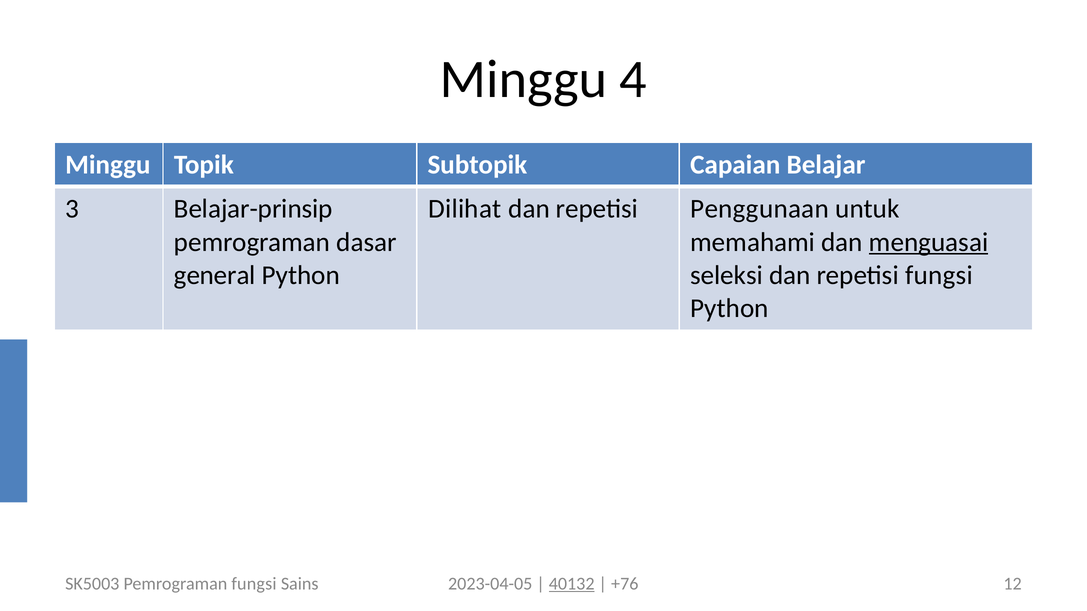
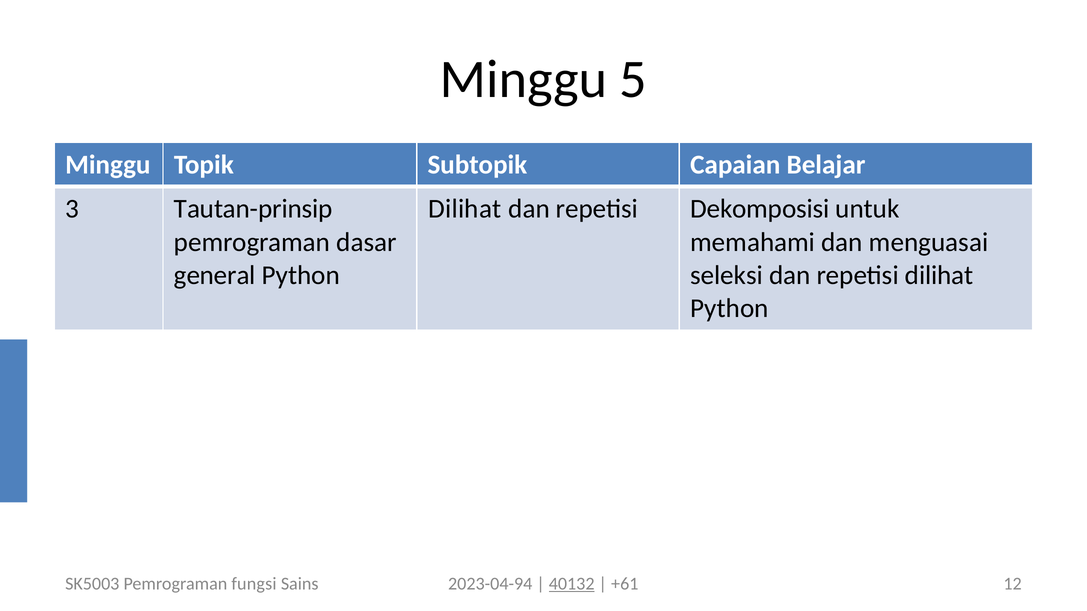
4: 4 -> 5 (633, 79)
Belajar-prinsip: Belajar-prinsip -> Tautan-prinsip (253, 209)
Penggunaan: Penggunaan -> Dekomposisi (760, 209)
menguasai underline: present -> none (929, 242)
repetisi fungsi: fungsi -> dilihat (939, 275)
2023-04-05: 2023-04-05 -> 2023-04-94 (490, 584)
+76: +76 -> +61 (625, 584)
